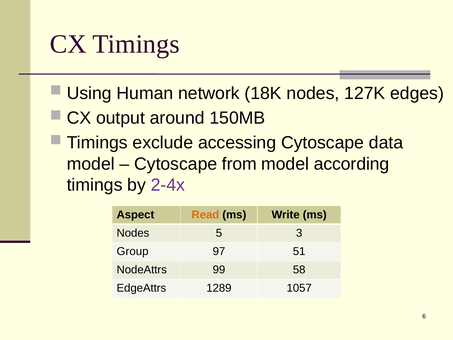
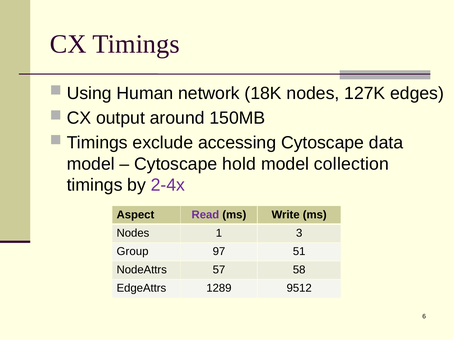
from: from -> hold (239, 164)
according: according -> collection (351, 164)
Read colour: orange -> purple (205, 215)
5: 5 -> 1 (219, 233)
99: 99 -> 57 (219, 270)
1057: 1057 -> 9512 (299, 288)
